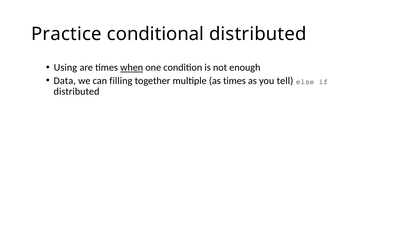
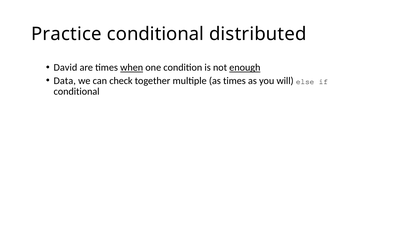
Using: Using -> David (65, 68)
enough underline: none -> present (245, 68)
filling: filling -> check (121, 81)
tell: tell -> will (285, 81)
distributed: distributed -> conditional (77, 92)
